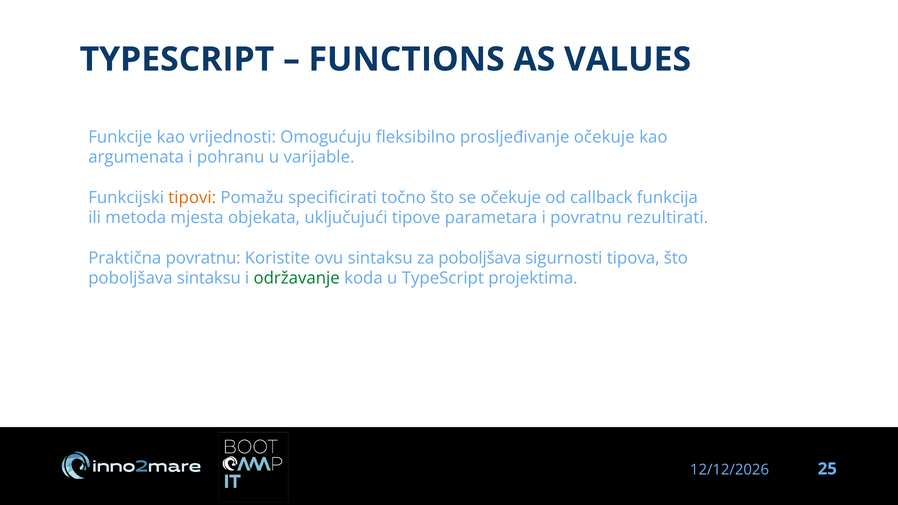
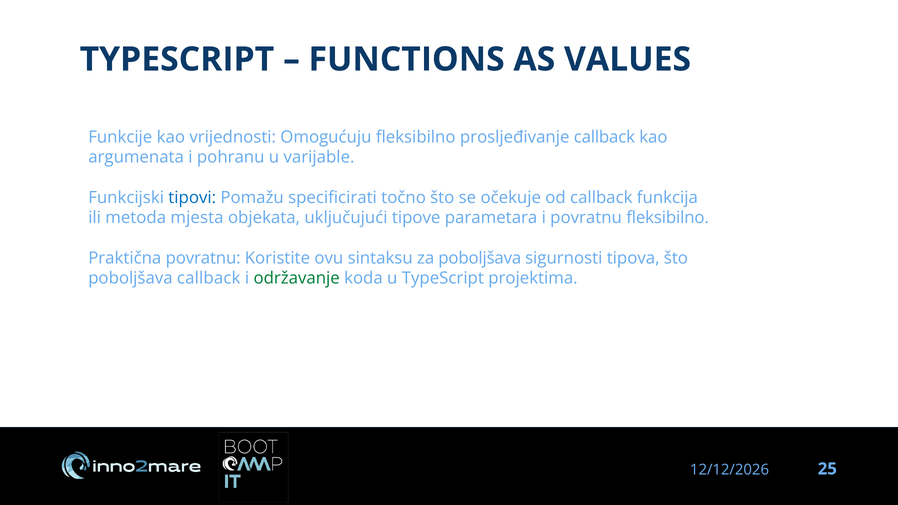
prosljeđivanje očekuje: očekuje -> callback (604, 137)
tipovi colour: orange -> blue (192, 198)
povratnu rezultirati: rezultirati -> fleksibilno (668, 218)
poboljšava sintaksu: sintaksu -> callback (209, 279)
